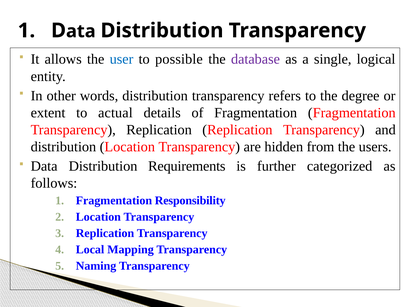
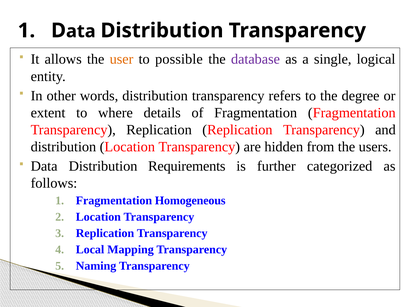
user colour: blue -> orange (122, 59)
actual: actual -> where (115, 113)
Responsibility: Responsibility -> Homogeneous (190, 201)
